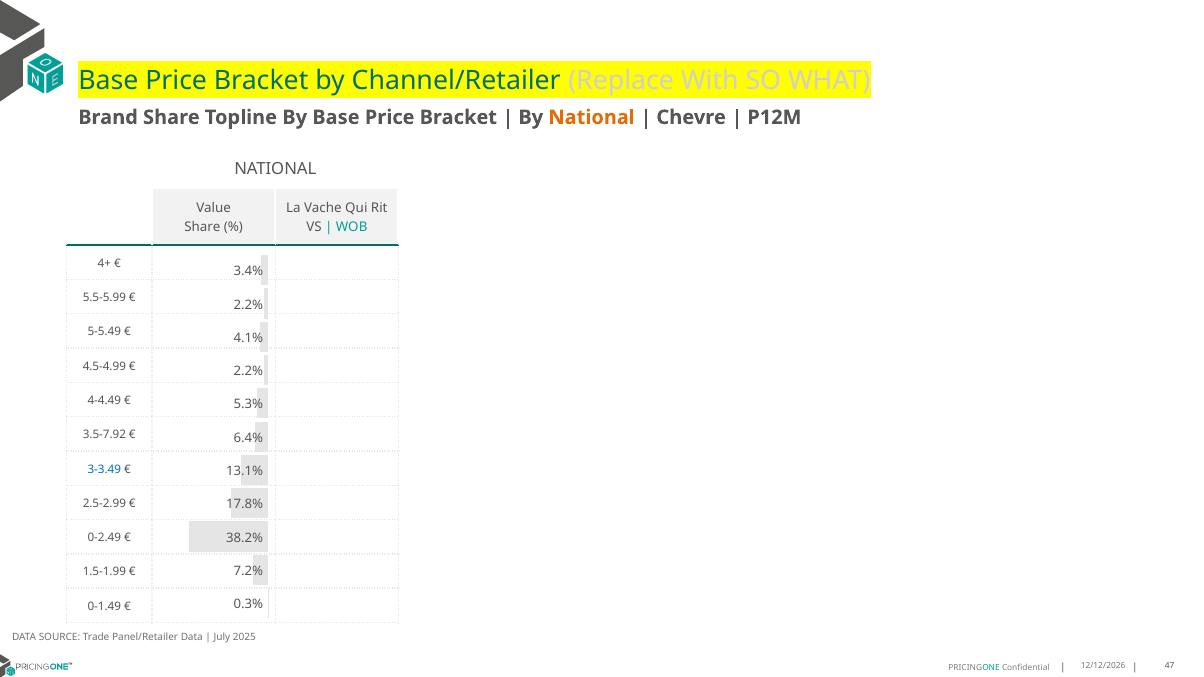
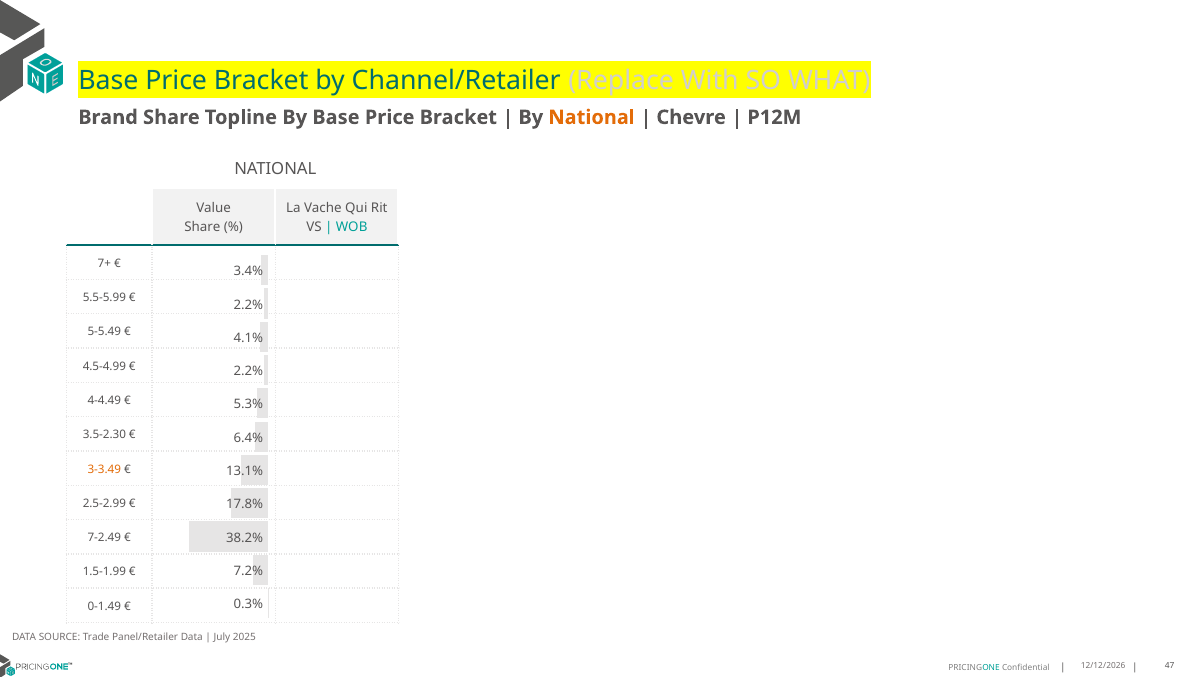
4+: 4+ -> 7+ (104, 263)
3.5-7.92: 3.5-7.92 -> 3.5-2.30 (104, 435)
3-3.49 colour: blue -> orange (104, 469)
0-2.49: 0-2.49 -> 7-2.49 (104, 538)
